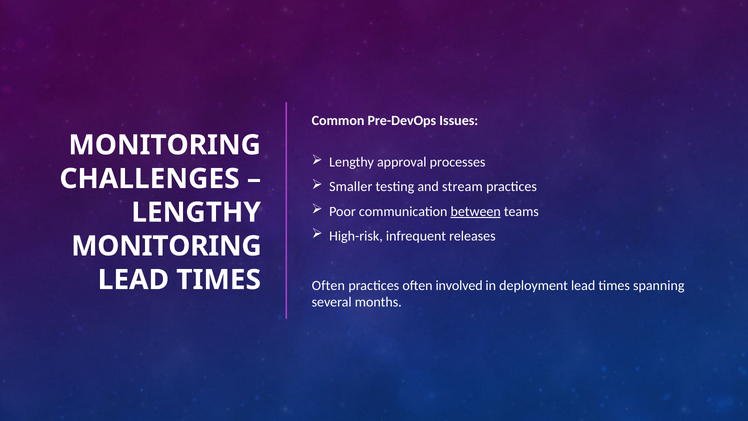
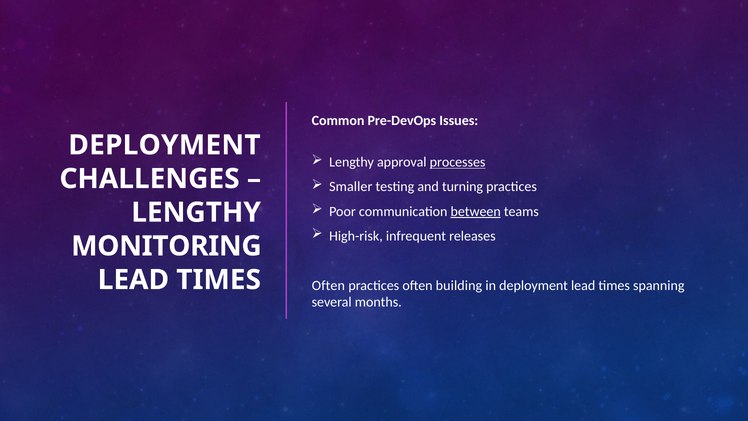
MONITORING: MONITORING -> DEPLOYMENT (164, 145)
processes underline: none -> present (458, 162)
stream: stream -> turning (463, 187)
involved: involved -> building (459, 285)
